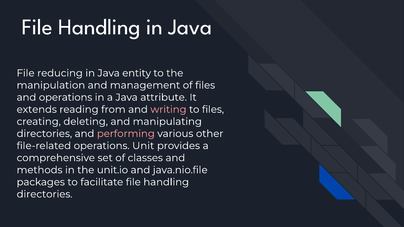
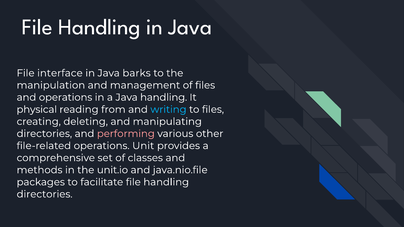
reducing: reducing -> interface (60, 73)
entity: entity -> barks (137, 73)
Java attribute: attribute -> handling (164, 97)
extends: extends -> physical (37, 110)
writing colour: pink -> light blue (168, 110)
